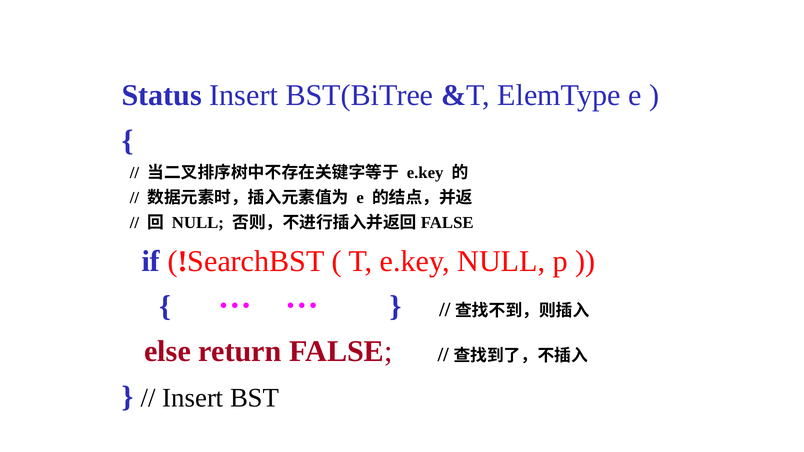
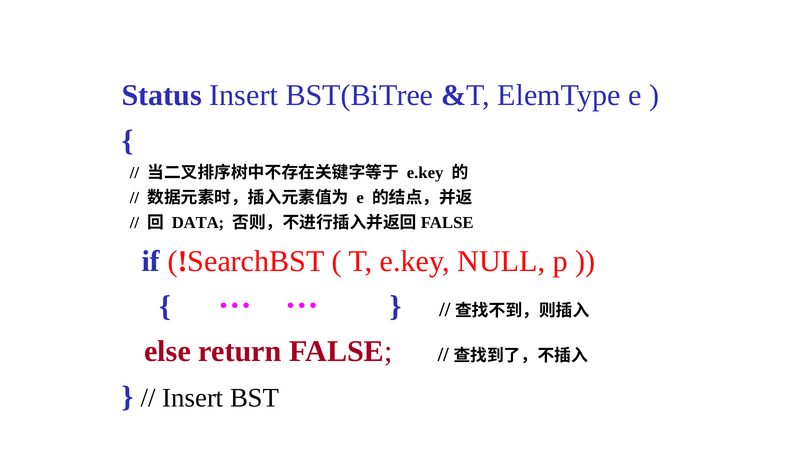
NULL: NULL -> DATA (198, 223)
